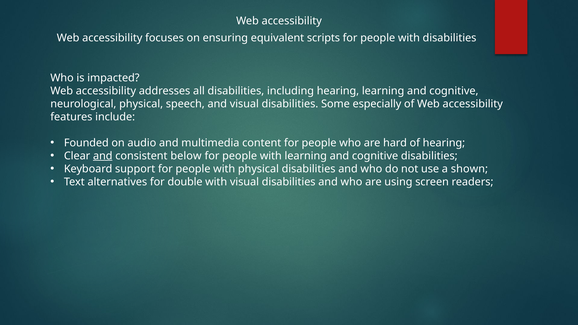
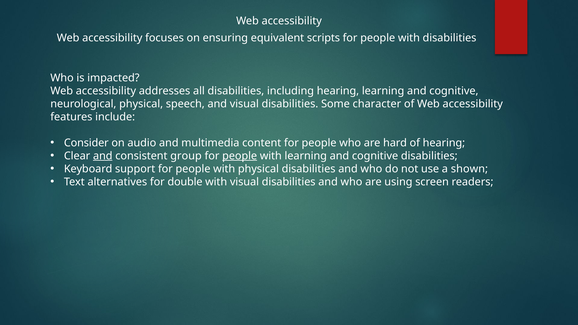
especially: especially -> character (377, 104)
Founded: Founded -> Consider (86, 143)
below: below -> group (186, 156)
people underline: none -> present (240, 156)
